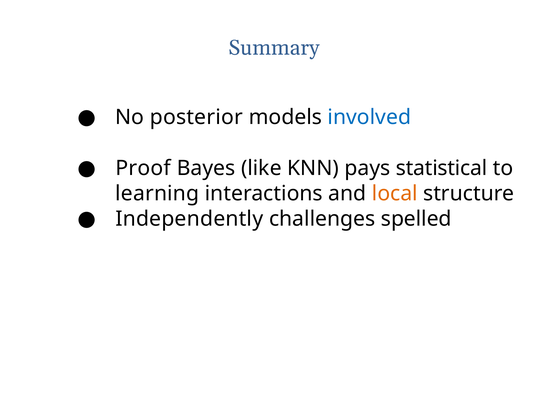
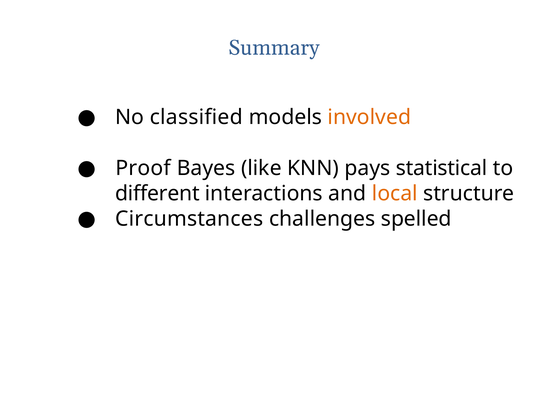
posterior: posterior -> classified (196, 117)
involved colour: blue -> orange (369, 117)
learning: learning -> different (157, 194)
Independently: Independently -> Circumstances (189, 219)
